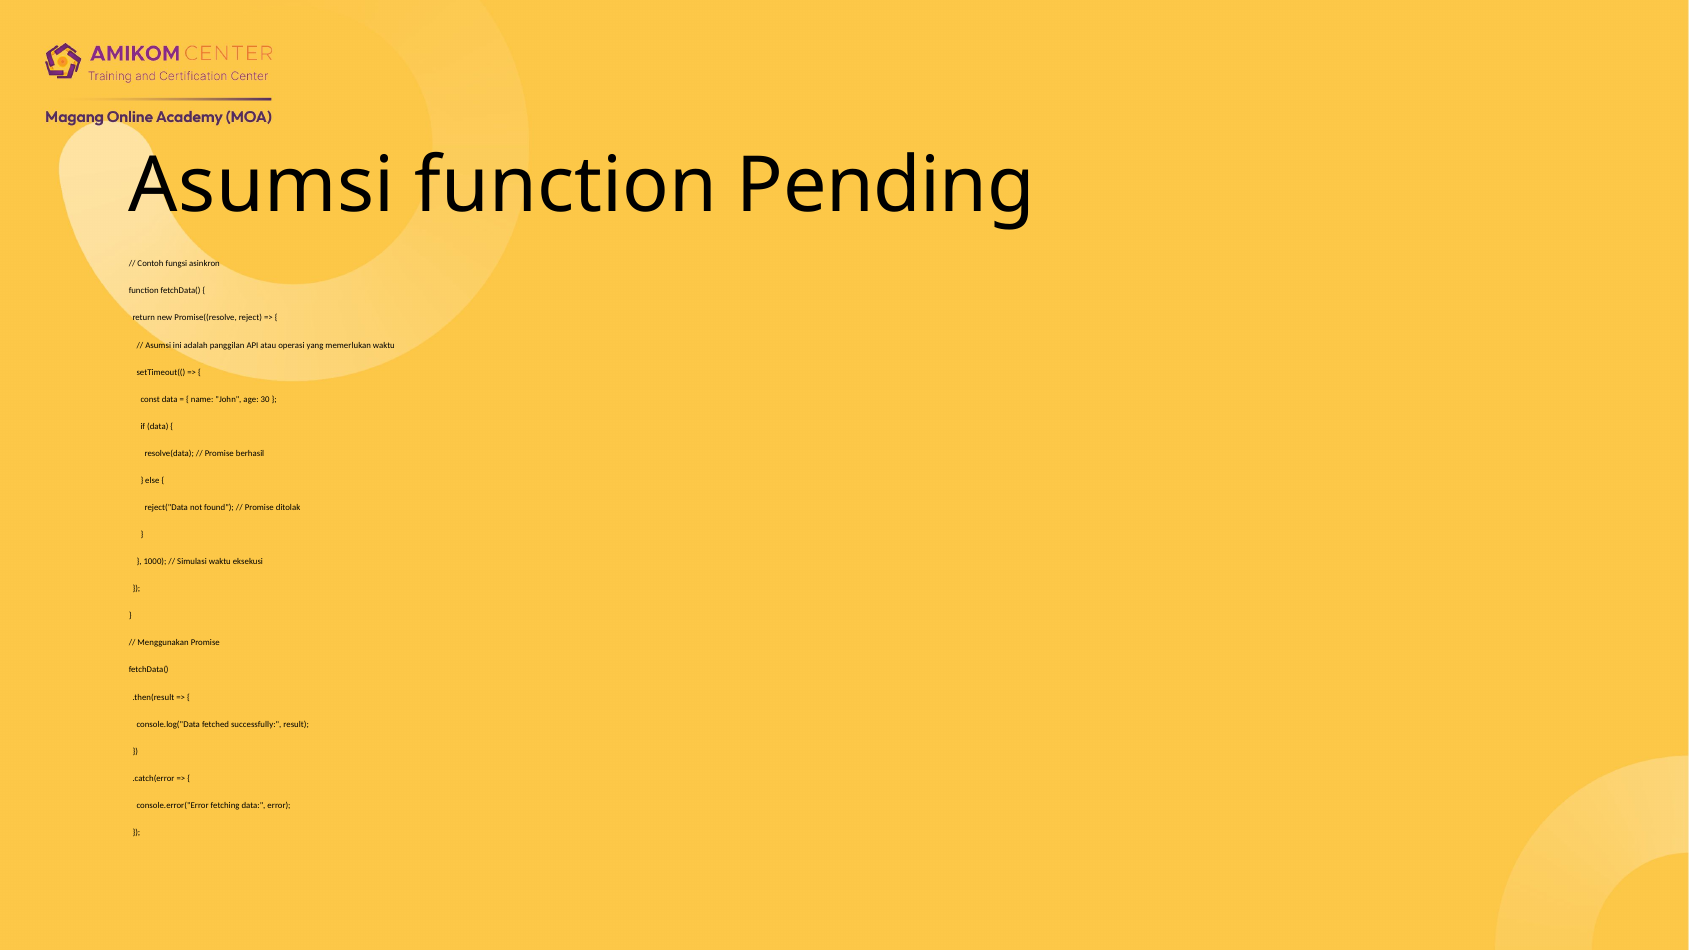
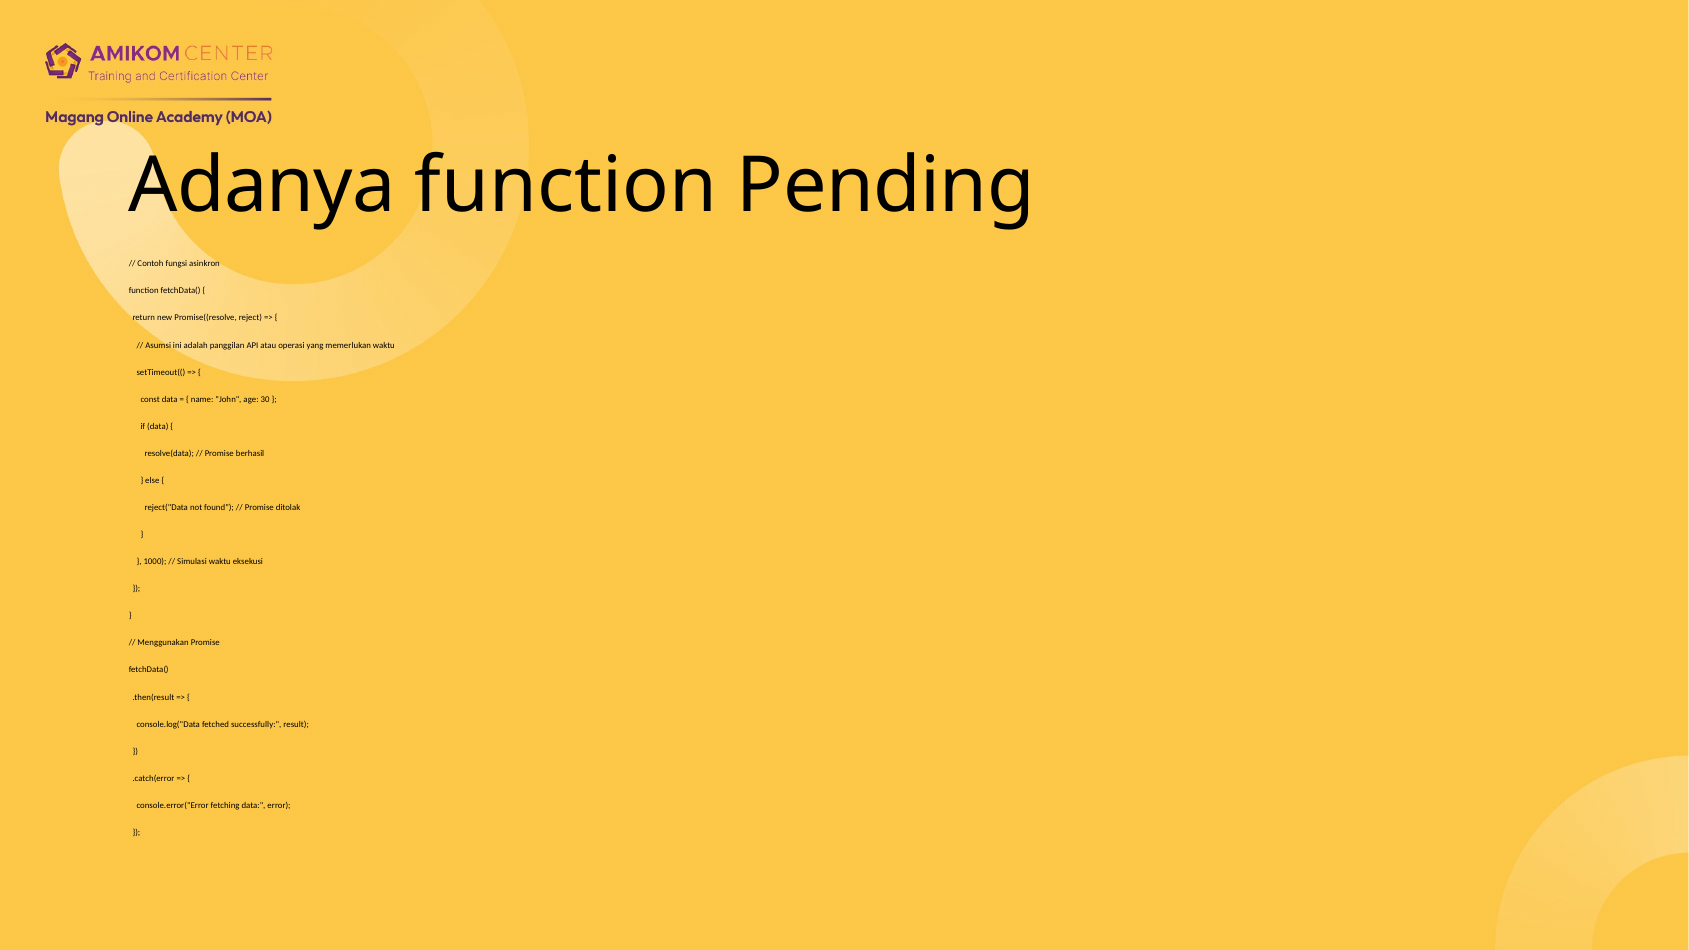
Asumsi: Asumsi -> Adanya (262, 186)
